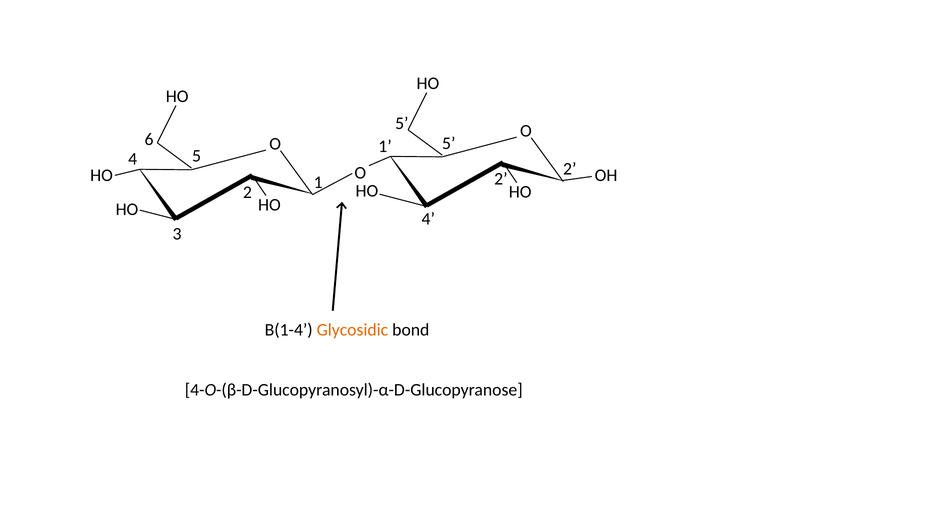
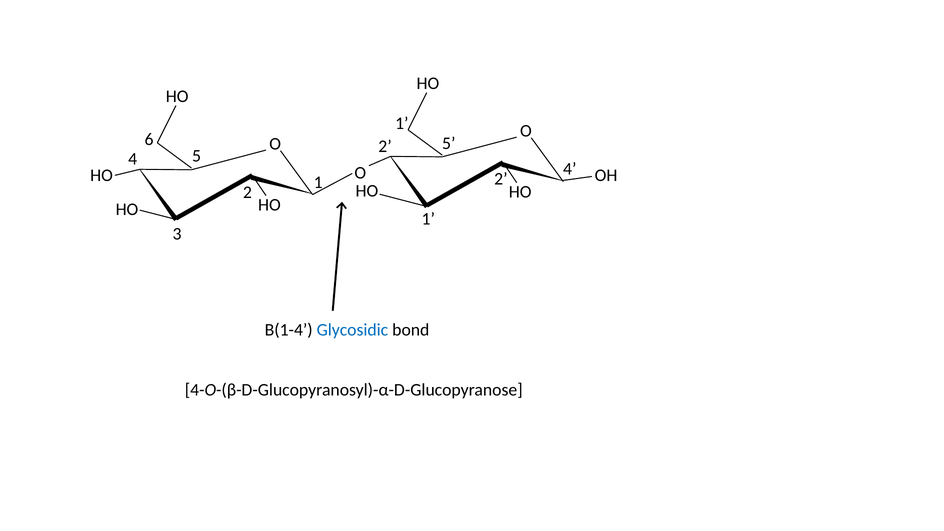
5: 5 -> 1 (402, 123)
1: 1 -> 2 (385, 146)
2: 2 -> 4 (570, 169)
4: 4 -> 1 (428, 219)
Glycosidic colour: orange -> blue (352, 330)
